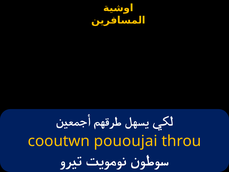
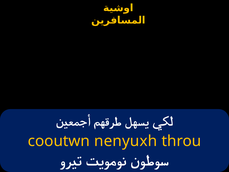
pououjai: pououjai -> nenyuxh (126, 141)
